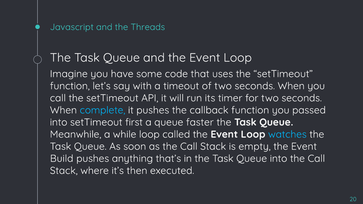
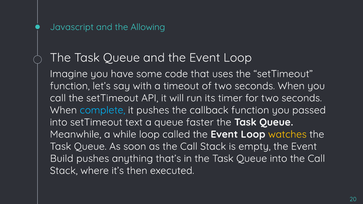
Threads: Threads -> Allowing (148, 27)
first: first -> text (134, 122)
watches colour: light blue -> yellow (287, 134)
